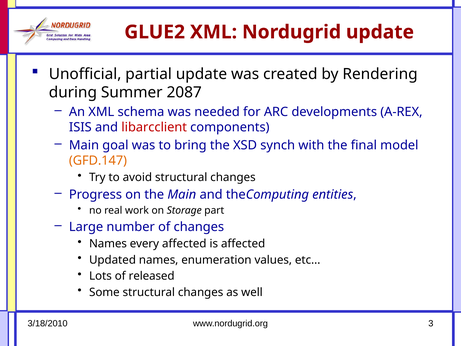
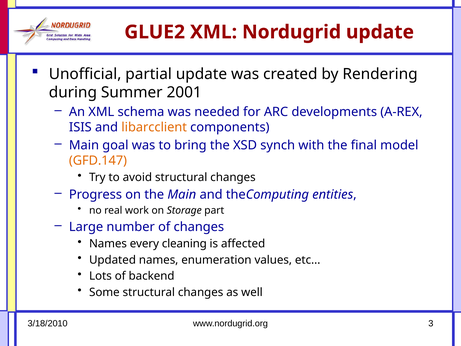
2087: 2087 -> 2001 (184, 93)
libarcclient colour: red -> orange (154, 127)
every affected: affected -> cleaning (184, 244)
released: released -> backend (152, 276)
